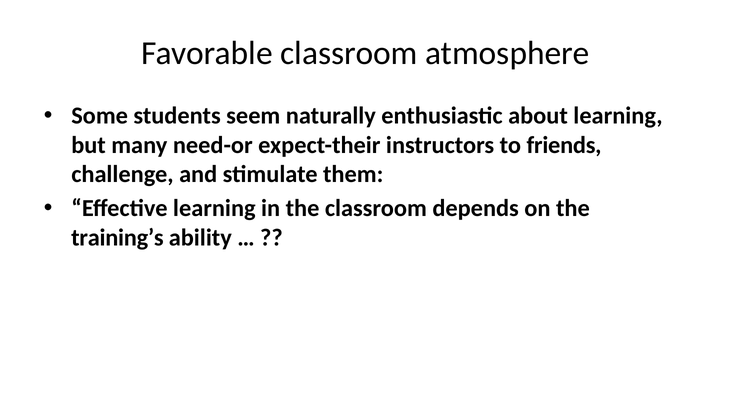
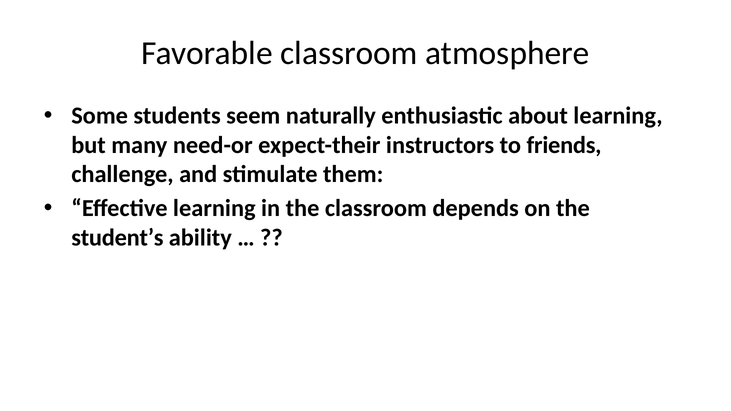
training’s: training’s -> student’s (117, 238)
